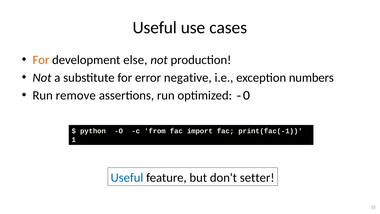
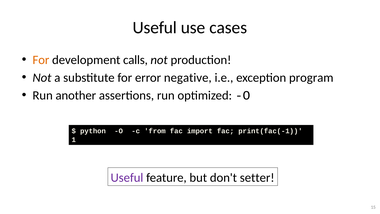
else: else -> calls (135, 60)
numbers: numbers -> program (311, 78)
remove: remove -> another (76, 95)
Useful colour: blue -> purple (127, 177)
